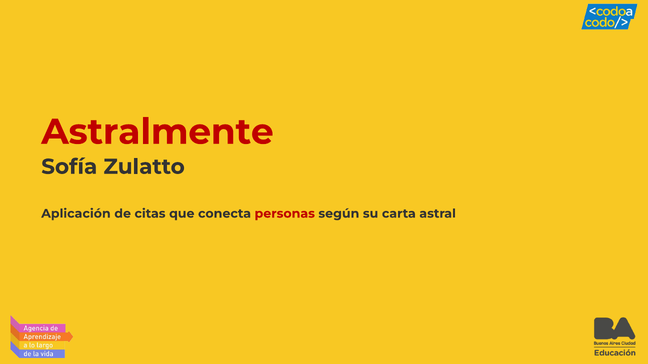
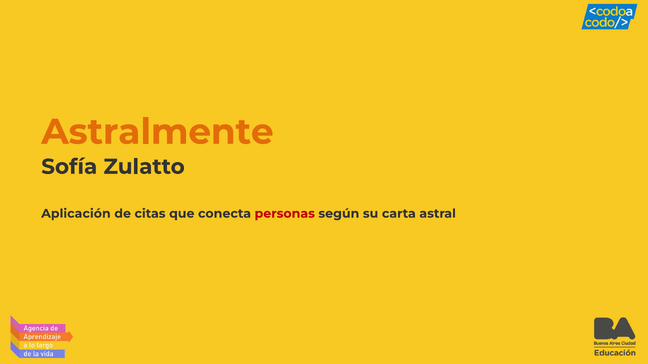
Astralmente colour: red -> orange (157, 132)
